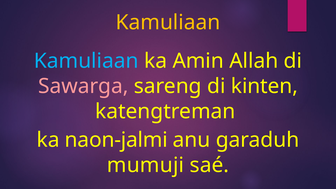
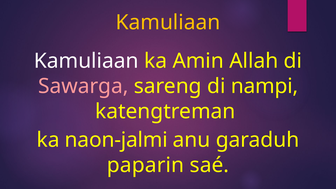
Kamuliaan colour: light blue -> white (86, 61)
kinten: kinten -> nampi (264, 86)
mumuji: mumuji -> paparin (146, 165)
